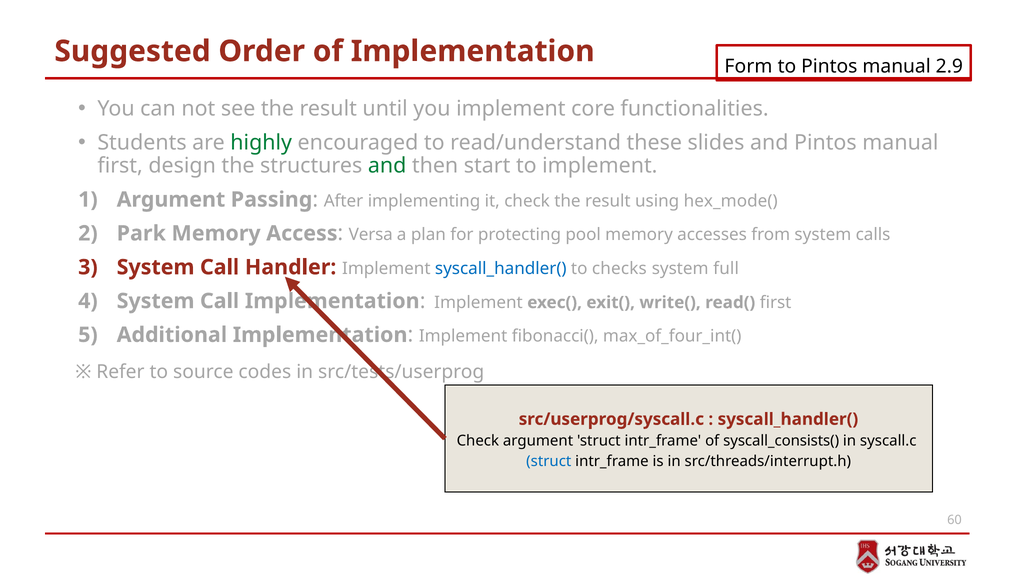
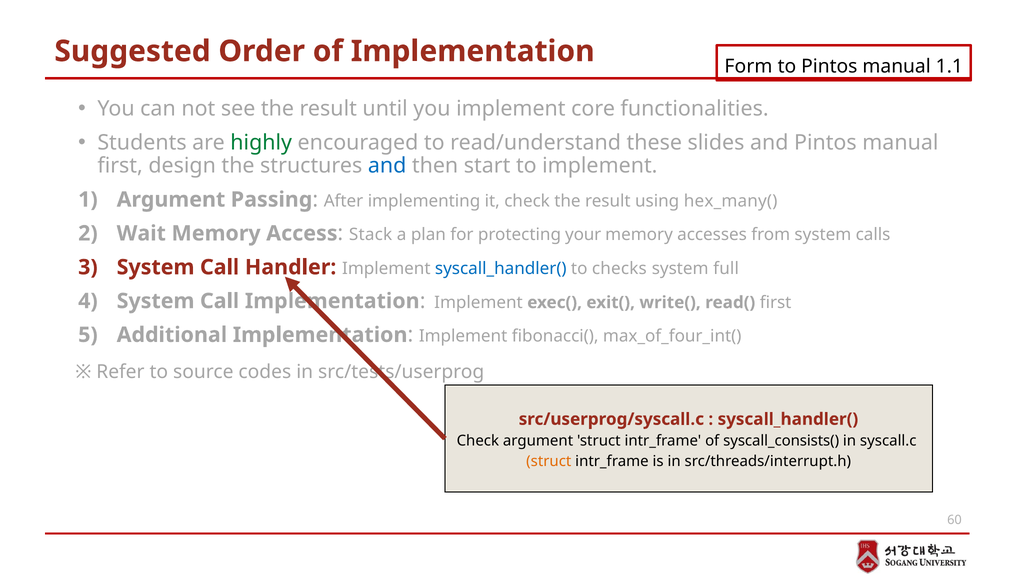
2.9: 2.9 -> 1.1 (949, 66)
and colour: green -> blue (387, 166)
hex_mode(: hex_mode( -> hex_many( (731, 201)
Park: Park -> Wait (141, 233)
Versa: Versa -> Stack (371, 235)
pool: pool -> your (583, 235)
struct colour: blue -> orange (549, 461)
